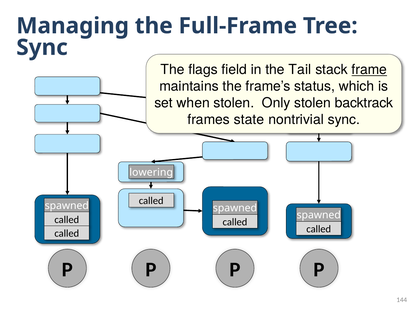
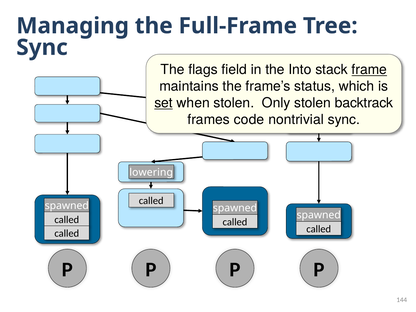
Tail: Tail -> Into (300, 70)
set underline: none -> present (164, 103)
state: state -> code (249, 120)
